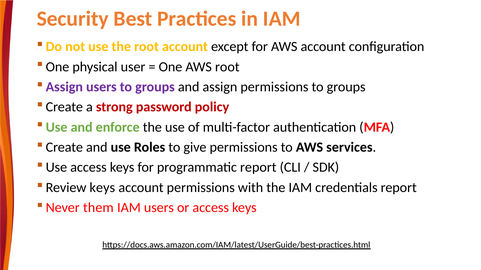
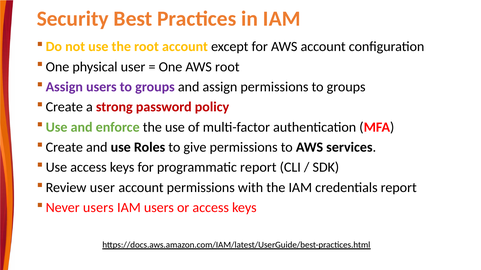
Review keys: keys -> user (102, 188)
Never them: them -> users (98, 208)
